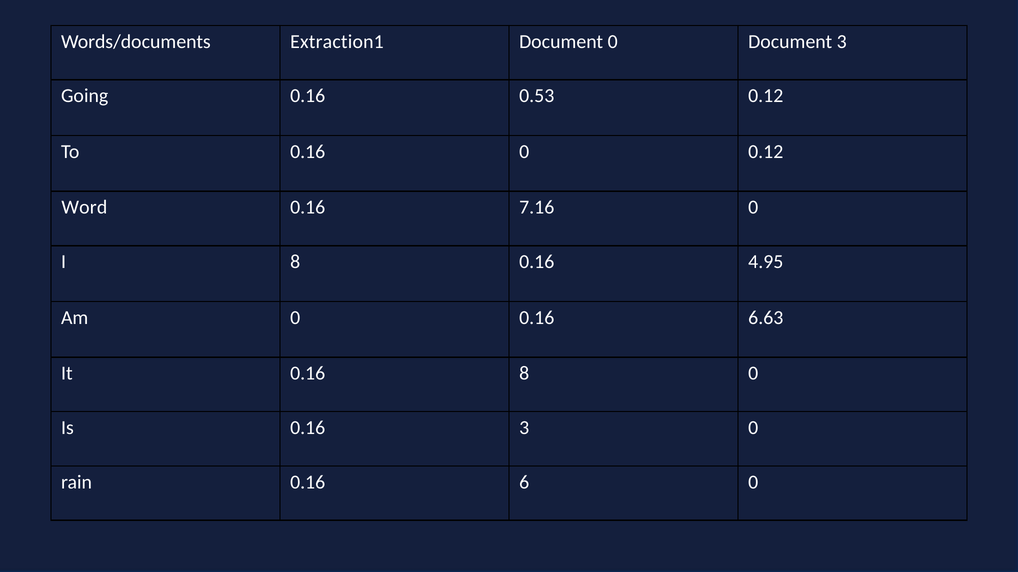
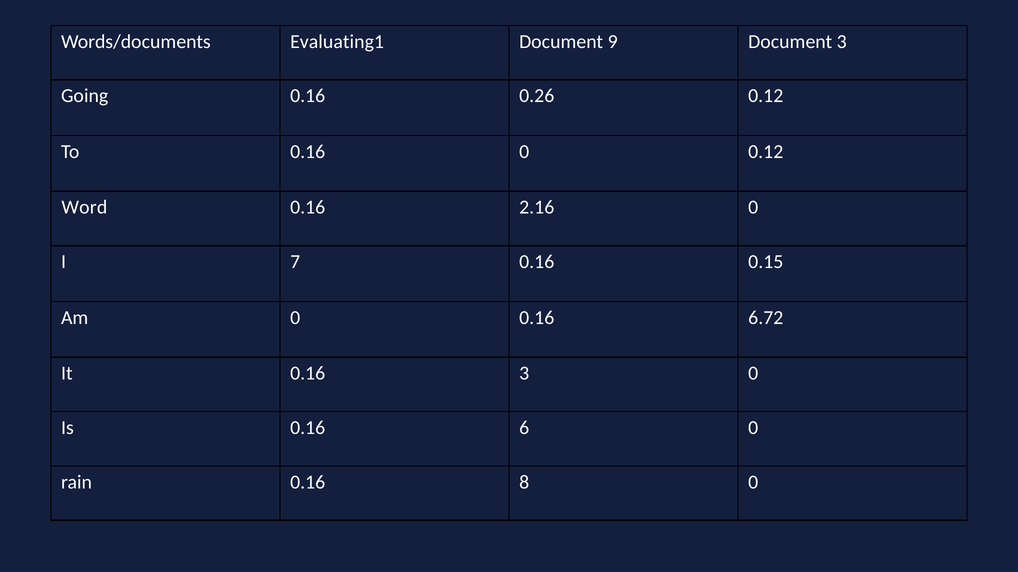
Extraction1: Extraction1 -> Evaluating1 (337, 42)
Document 0: 0 -> 9 (613, 42)
0.53: 0.53 -> 0.26 (537, 96)
7.16: 7.16 -> 2.16 (537, 208)
I 8: 8 -> 7 (295, 262)
4.95: 4.95 -> 0.15 (766, 262)
6.63: 6.63 -> 6.72 (766, 318)
0.16 8: 8 -> 3 (524, 374)
0.16 3: 3 -> 6 (524, 428)
6: 6 -> 8 (524, 483)
